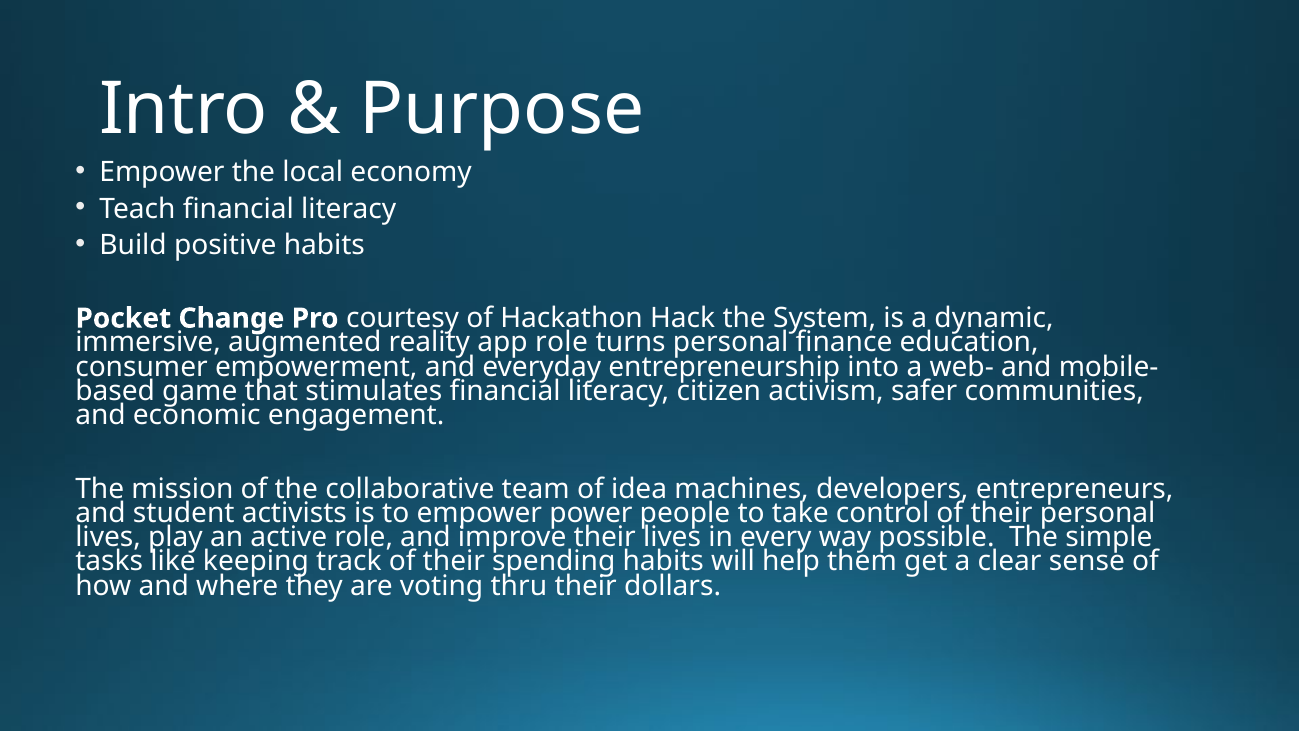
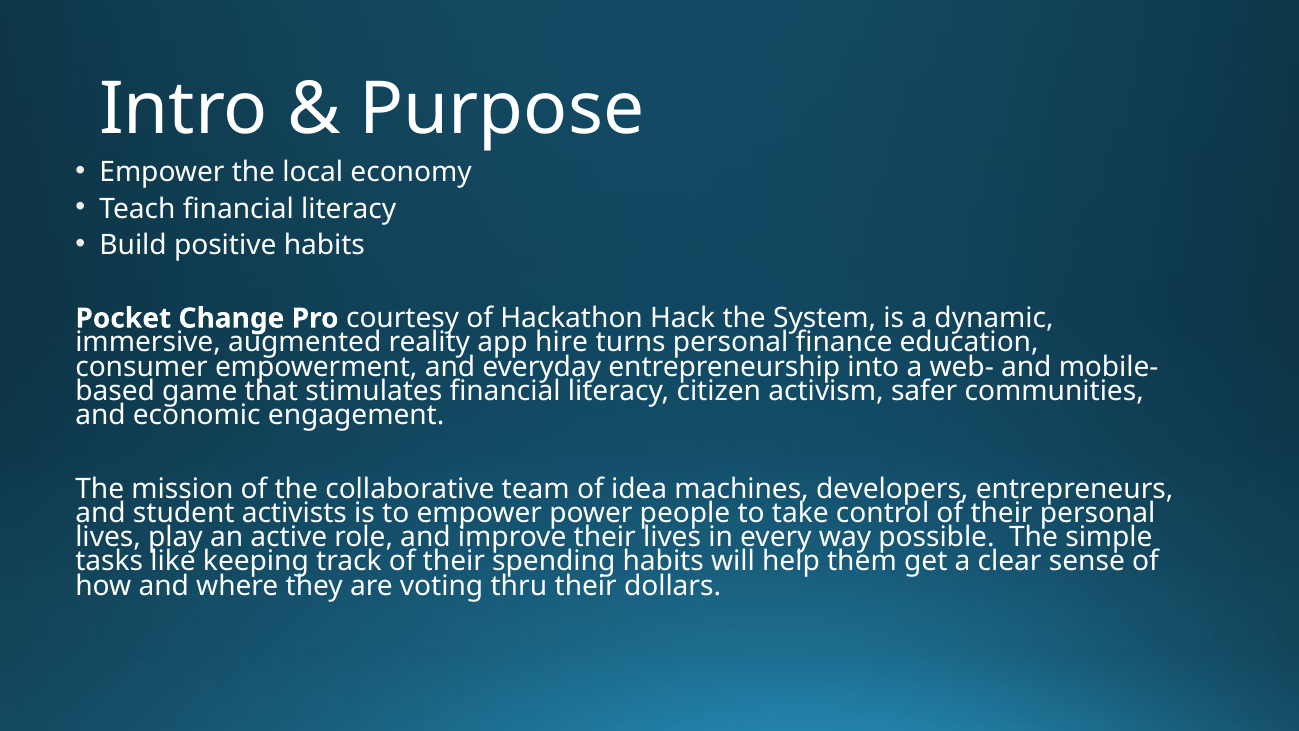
app role: role -> hire (562, 343)
